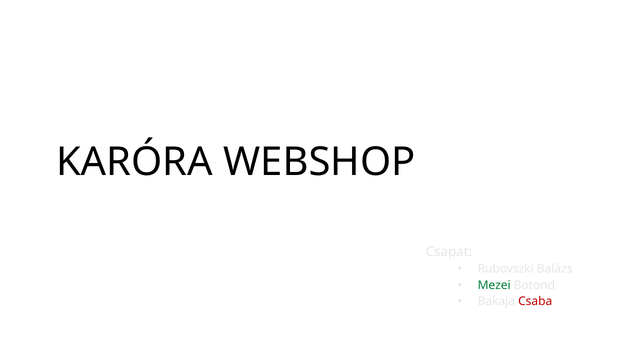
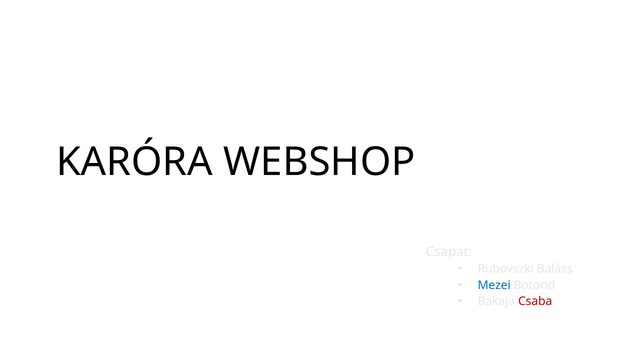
Mezei colour: green -> blue (494, 285)
